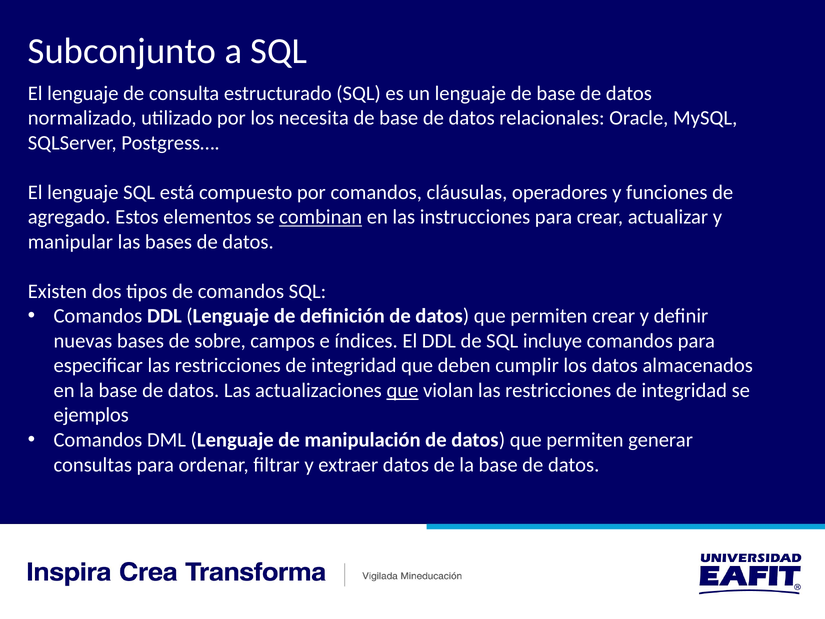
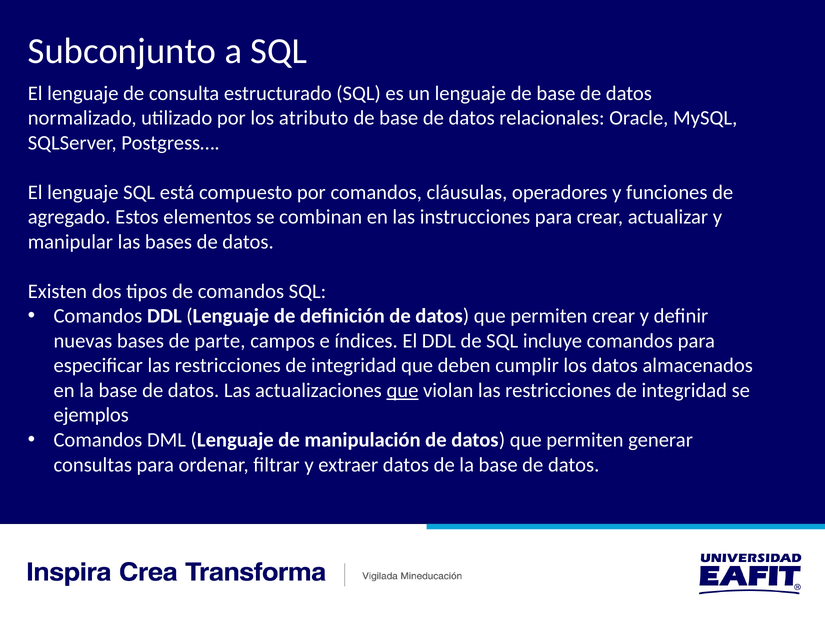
necesita: necesita -> atributo (314, 118)
combinan underline: present -> none (321, 217)
sobre: sobre -> parte (220, 341)
